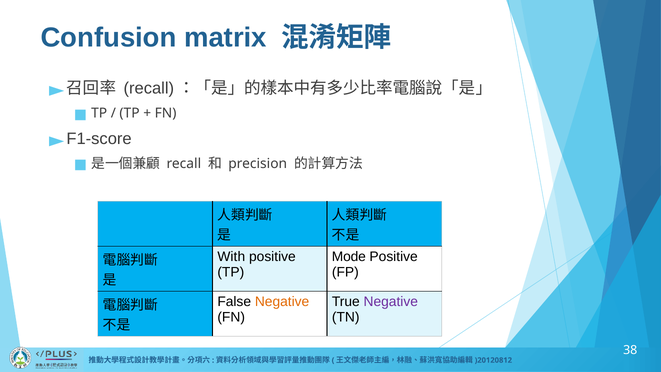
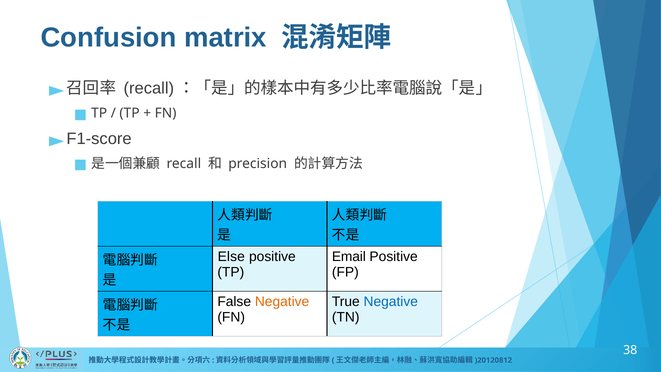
With: With -> Else (231, 257)
Mode: Mode -> Email (349, 257)
Negative colour: purple -> blue (391, 302)
